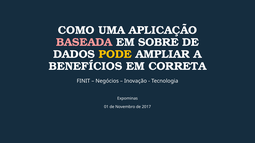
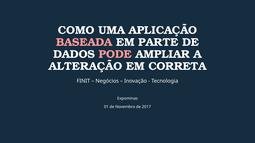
SOBRE: SOBRE -> PARTE (158, 42)
PODE colour: yellow -> pink (115, 54)
BENEFÍCIOS: BENEFÍCIOS -> ALTERAÇÃO (86, 67)
